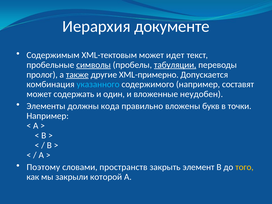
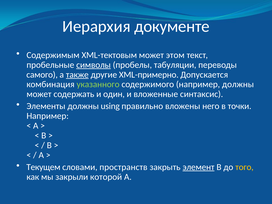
идет: идет -> этом (175, 55)
табуляции underline: present -> none (175, 65)
пролог: пролог -> самого (42, 75)
указанного colour: light blue -> light green (98, 84)
например составят: составят -> должны (238, 84)
неудобен: неудобен -> синтаксис (202, 94)
кода: кода -> using (110, 106)
букв: букв -> него (211, 106)
Поэтому: Поэтому -> Текущем (43, 167)
элемент underline: none -> present (199, 167)
